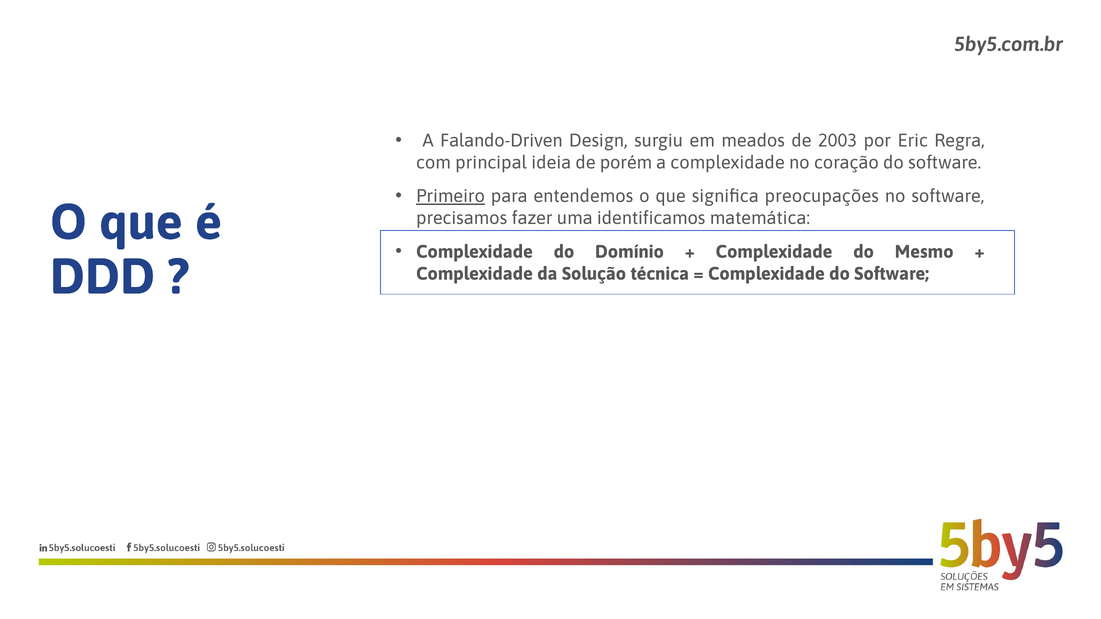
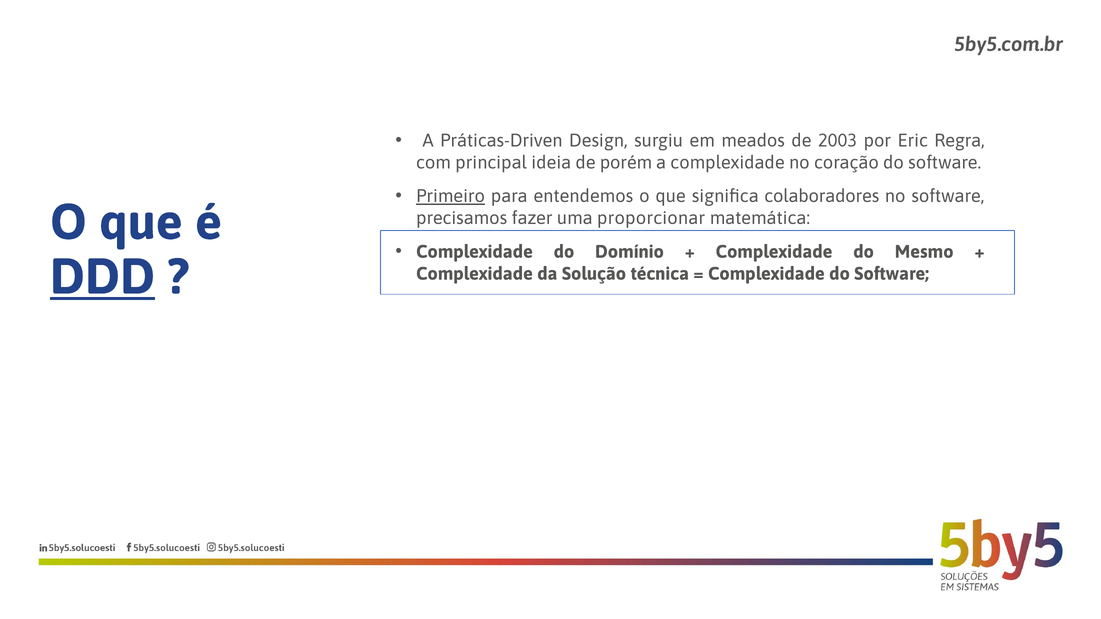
Falando-Driven: Falando-Driven -> Práticas-Driven (501, 141)
preocupações: preocupações -> colaboradores (822, 196)
identificamos: identificamos -> proporcionar (651, 218)
DDD underline: none -> present (103, 277)
